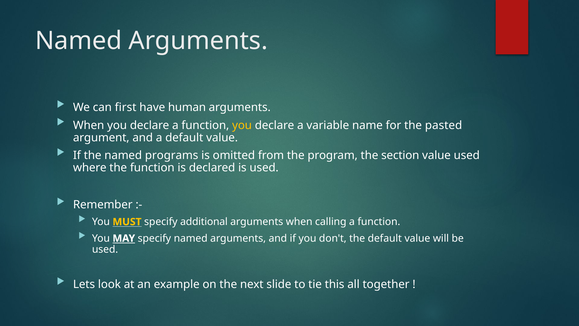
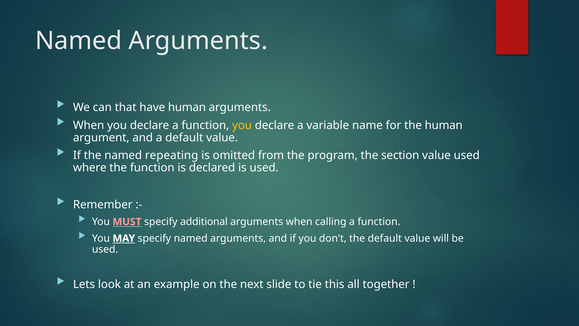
first: first -> that (126, 107)
the pasted: pasted -> human (444, 125)
programs: programs -> repeating (172, 155)
MUST colour: yellow -> pink (127, 222)
